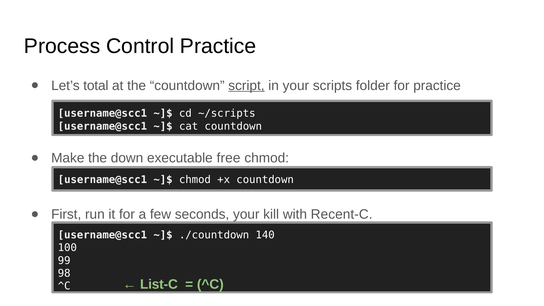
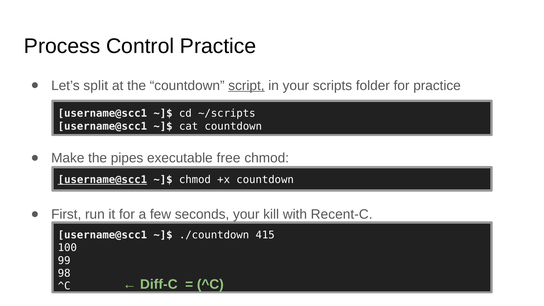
total: total -> split (96, 86)
down: down -> pipes (127, 158)
username@scc1 underline: none -> present (102, 180)
140: 140 -> 415 (265, 235)
List-C: List-C -> Diff-C (159, 284)
